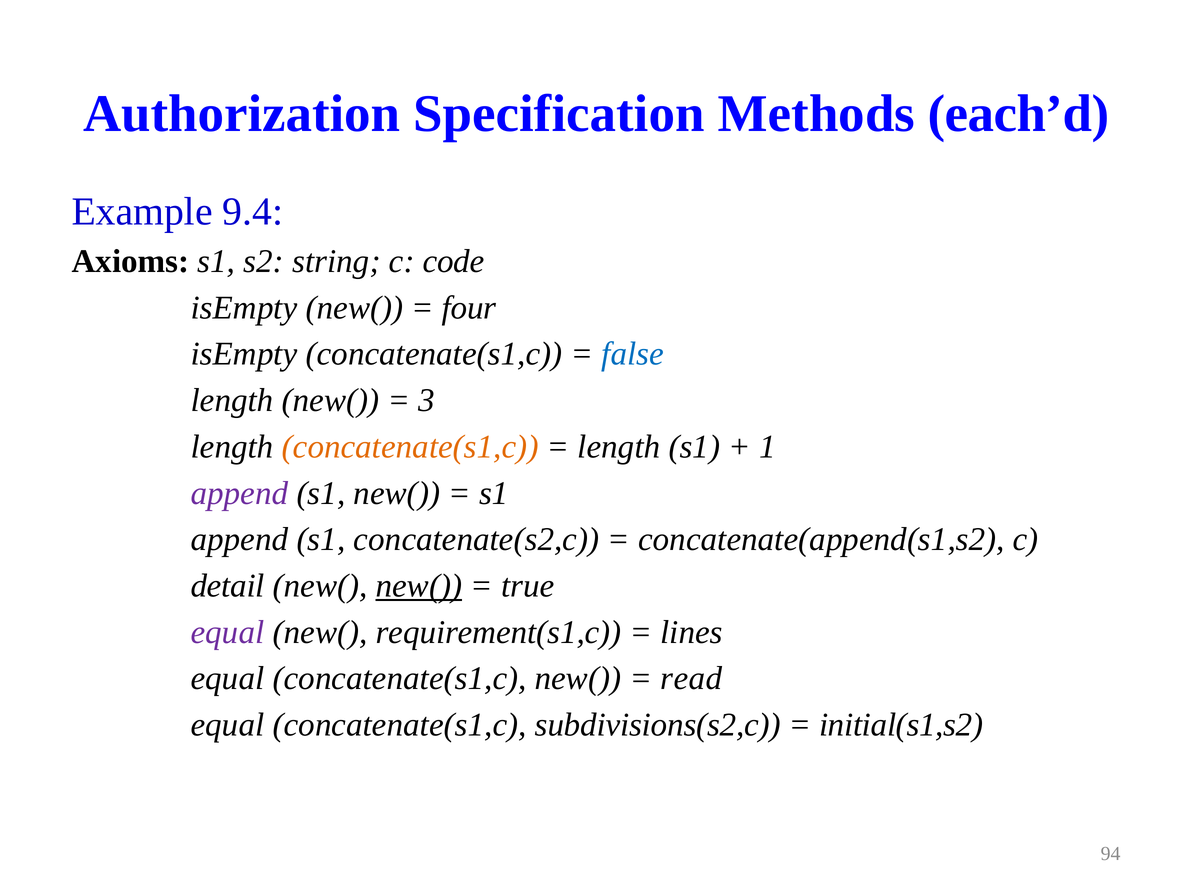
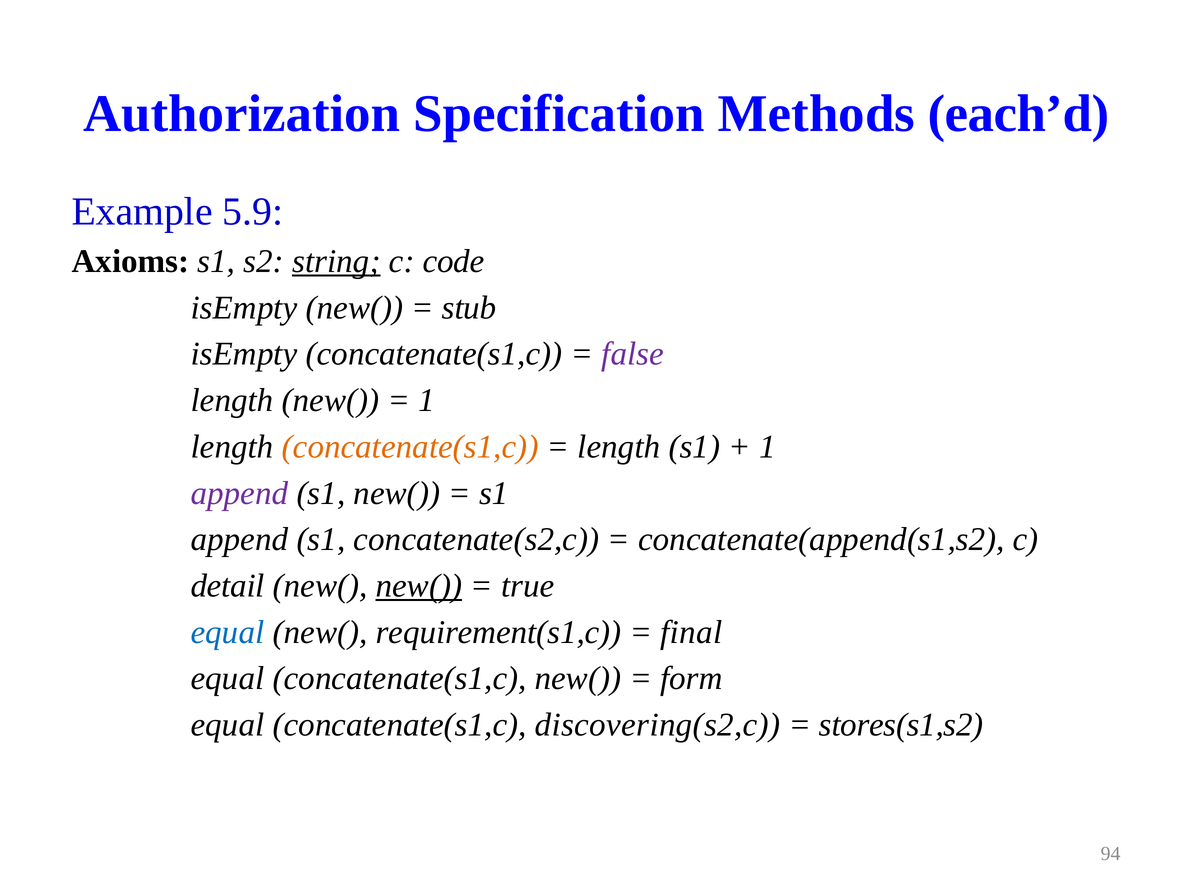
9.4: 9.4 -> 5.9 (253, 211)
string underline: none -> present (336, 261)
four: four -> stub (469, 308)
false colour: blue -> purple (633, 354)
3: 3 -> 1 (426, 400)
equal colour: purple -> blue (227, 632)
lines: lines -> final (691, 632)
read: read -> form (691, 679)
subdivisions(s2,c: subdivisions(s2,c -> discovering(s2,c (658, 725)
initial(s1,s2: initial(s1,s2 -> stores(s1,s2 (901, 725)
